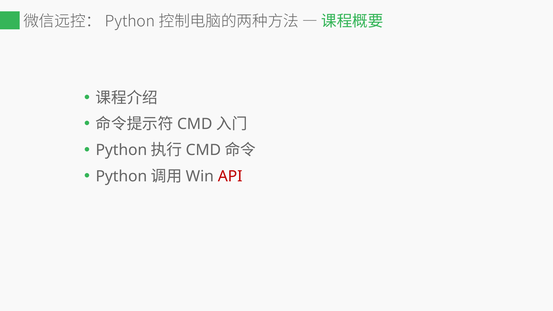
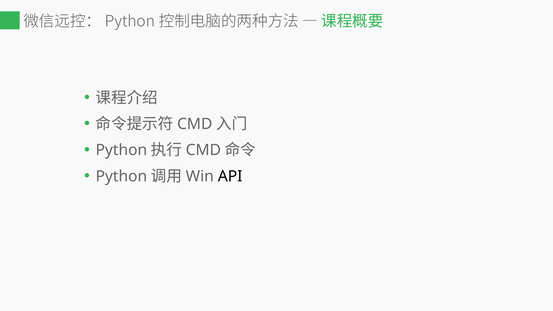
API colour: red -> black (230, 176)
